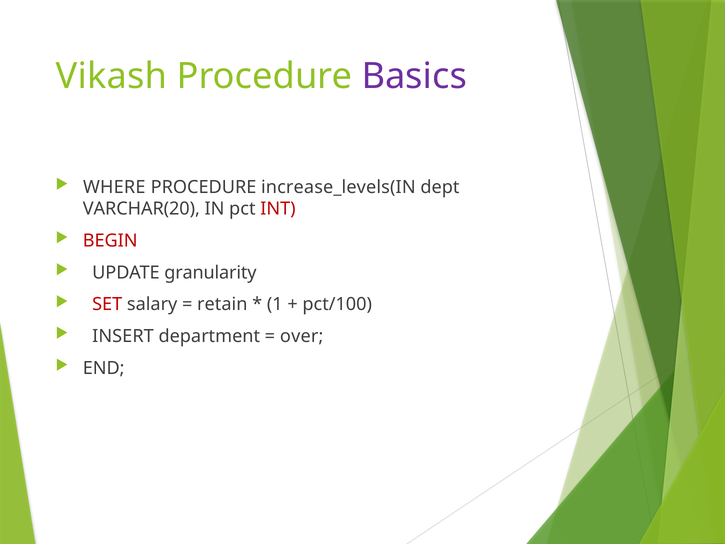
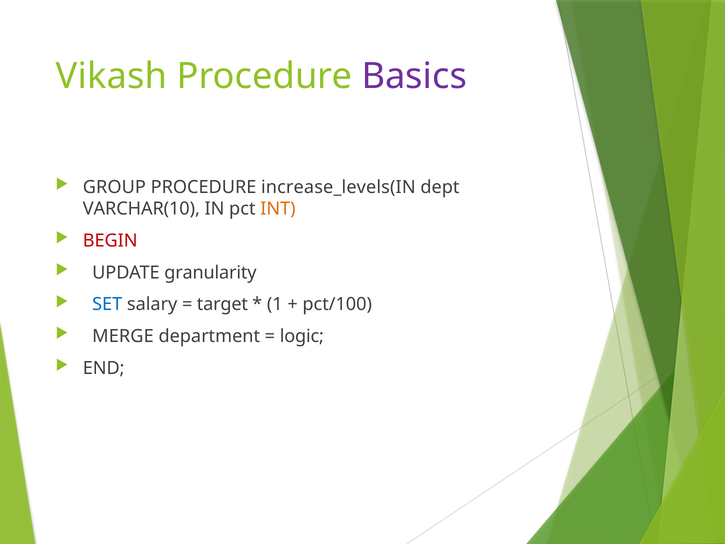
WHERE: WHERE -> GROUP (114, 187)
VARCHAR(20: VARCHAR(20 -> VARCHAR(10 (141, 209)
INT colour: red -> orange (278, 209)
SET colour: red -> blue (107, 304)
retain: retain -> target (222, 304)
INSERT: INSERT -> MERGE (123, 336)
over: over -> logic (302, 336)
